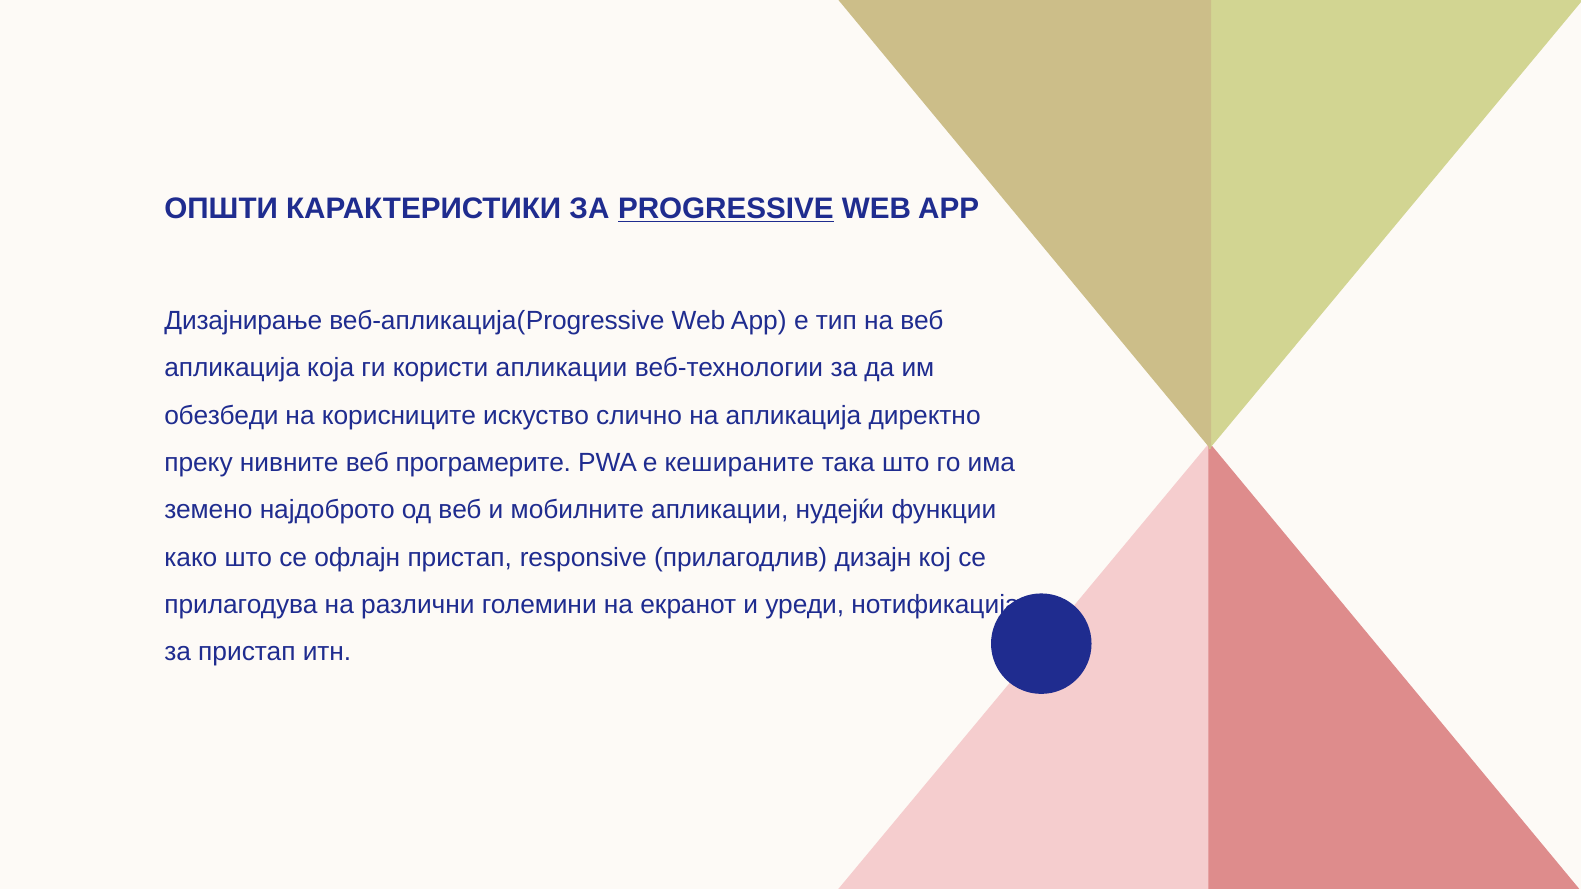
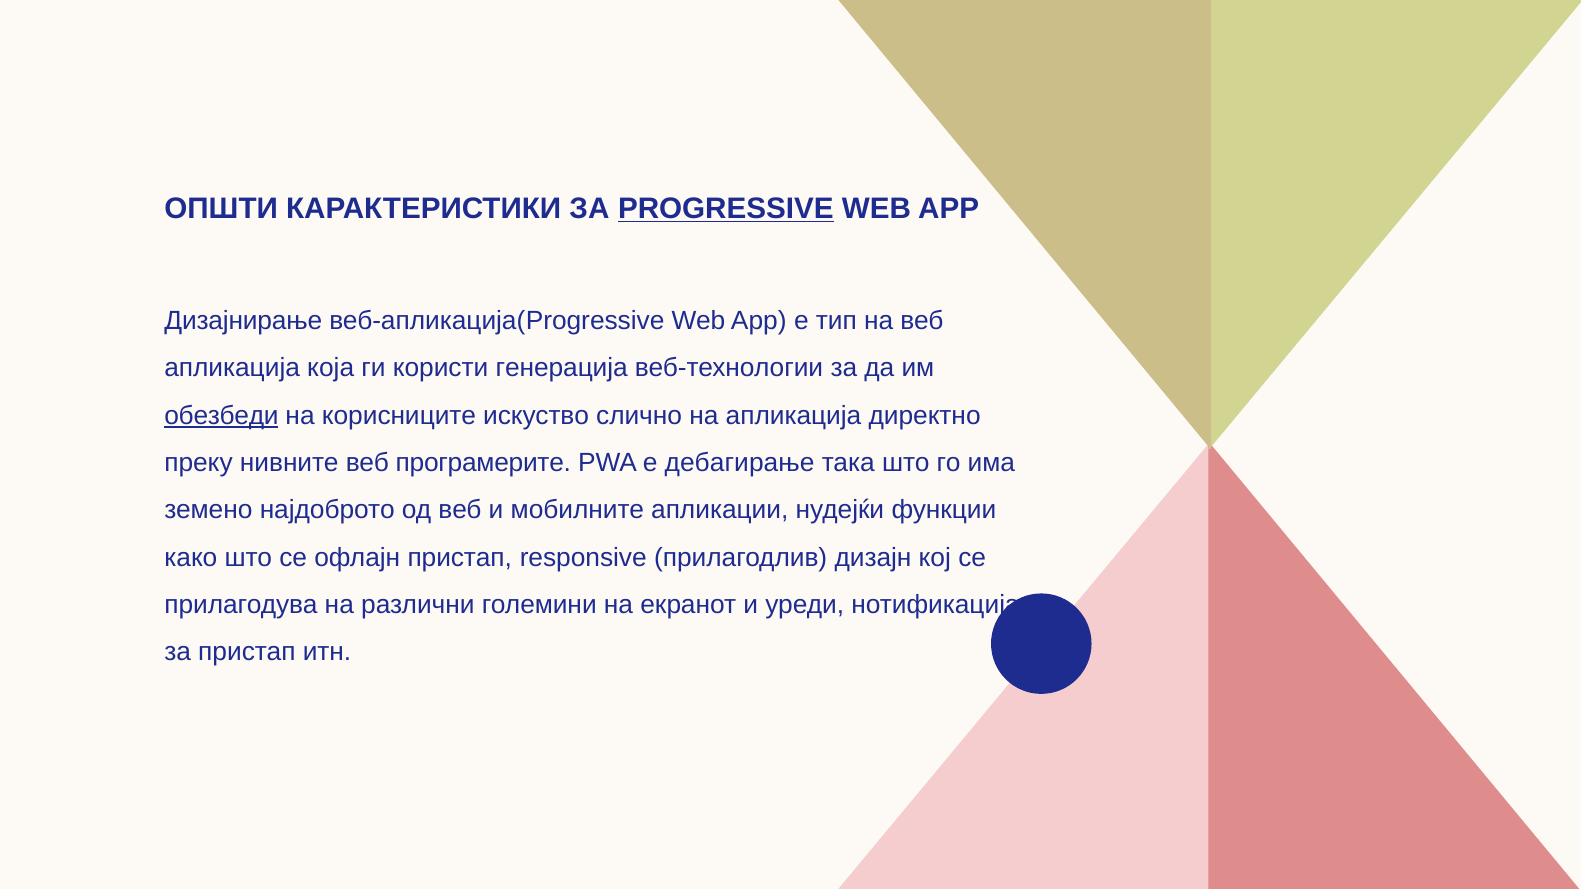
користи апликации: апликации -> генерација (562, 368)
обезбеди underline: none -> present (221, 416)
кешираните: кешираните -> дебагирање (740, 463)
